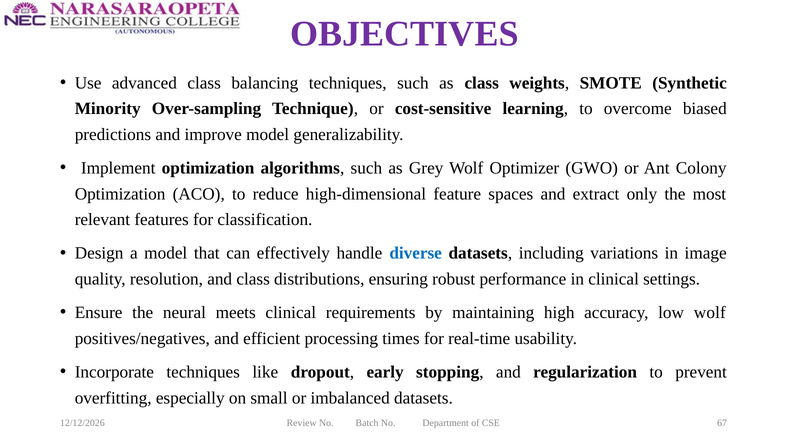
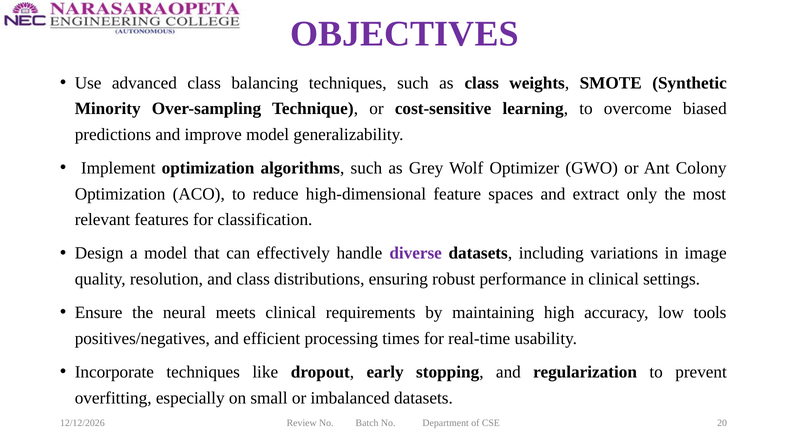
diverse colour: blue -> purple (416, 253)
low wolf: wolf -> tools (710, 313)
67: 67 -> 20 (722, 423)
